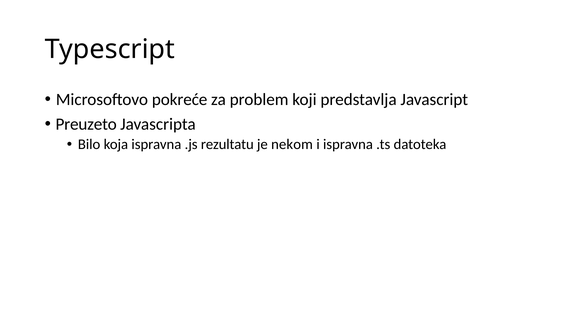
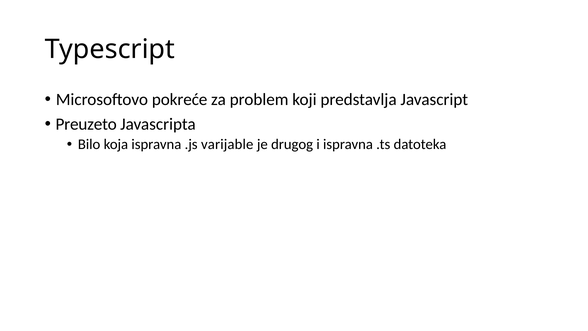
rezultatu: rezultatu -> varijable (227, 144)
nekom: nekom -> drugog (292, 144)
